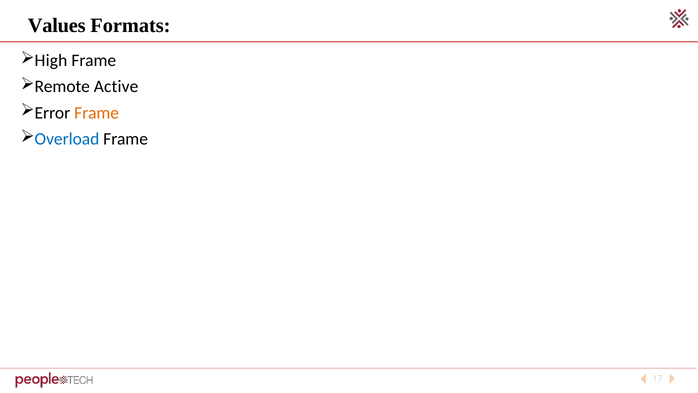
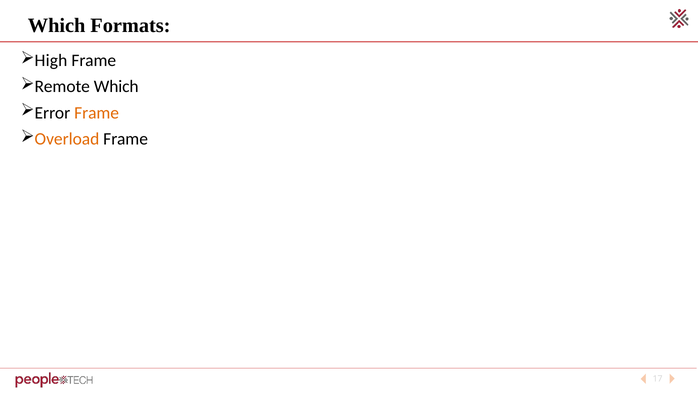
Values: Values -> Which (57, 25)
Remote Active: Active -> Which (116, 87)
Overload colour: blue -> orange (67, 139)
